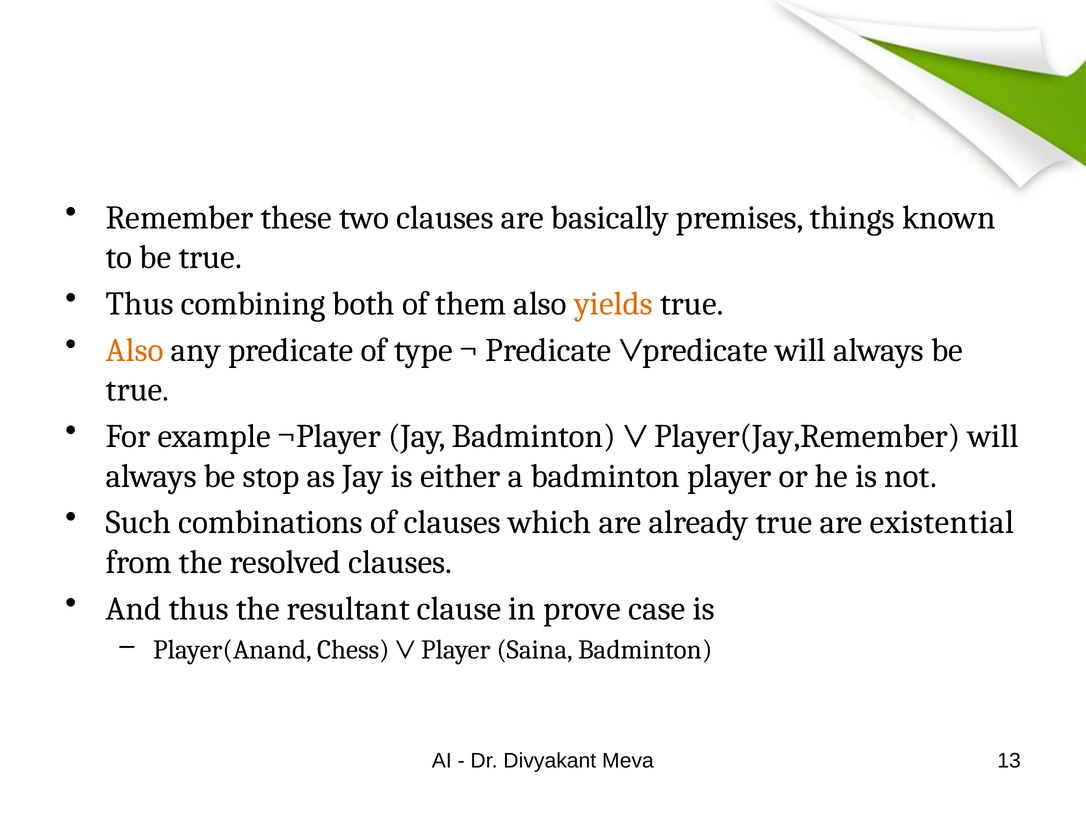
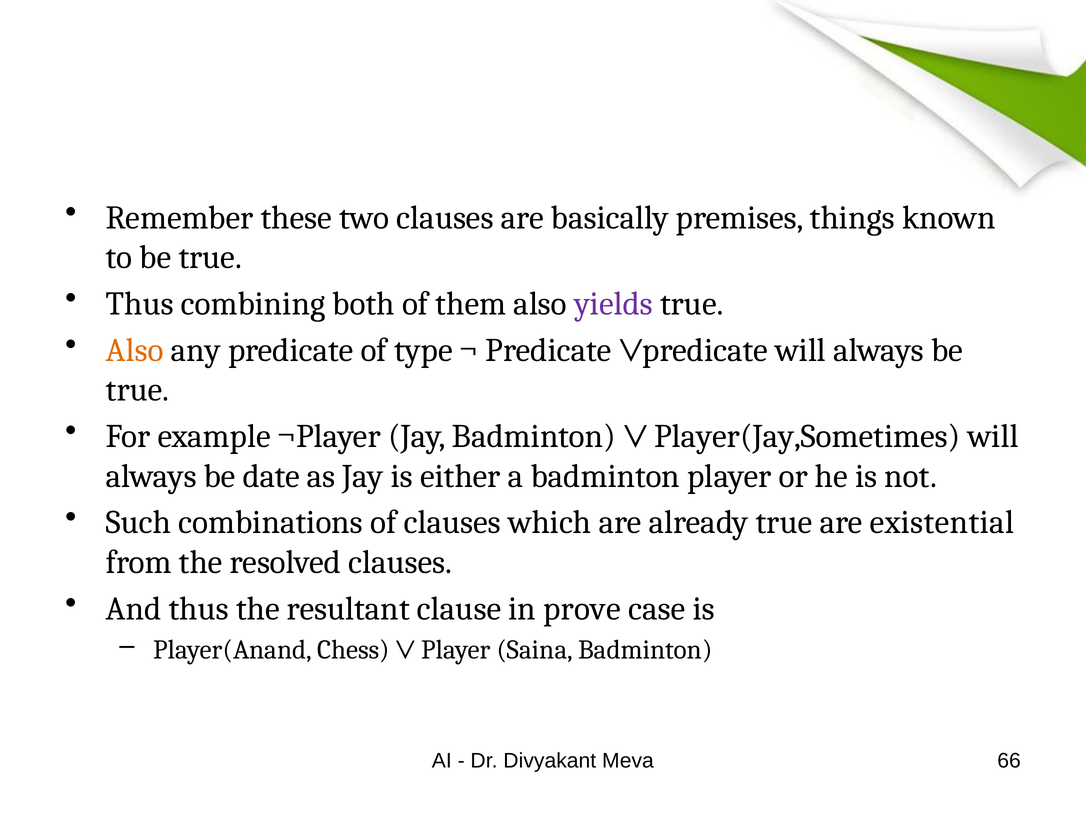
yields colour: orange -> purple (613, 304)
Player(Jay,Remember: Player(Jay,Remember -> Player(Jay,Sometimes (807, 437)
stop: stop -> date (271, 476)
13: 13 -> 66 (1009, 761)
